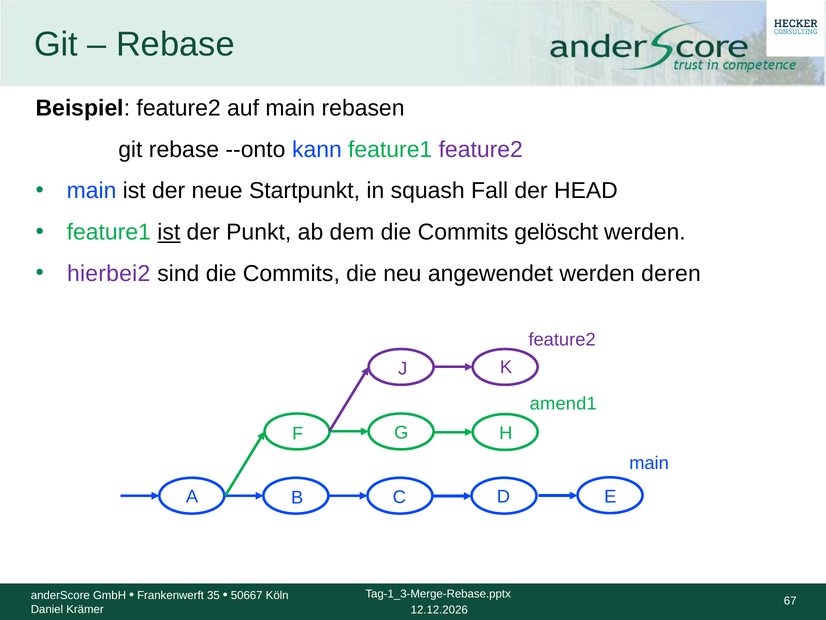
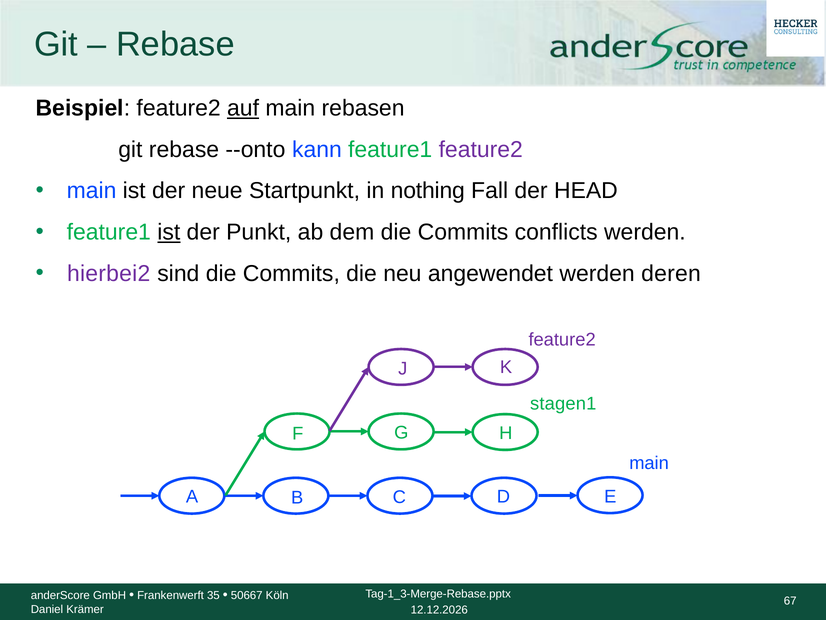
auf underline: none -> present (243, 108)
squash: squash -> nothing (428, 191)
gelöscht: gelöscht -> conflicts (556, 232)
amend1: amend1 -> stagen1 (563, 404)
